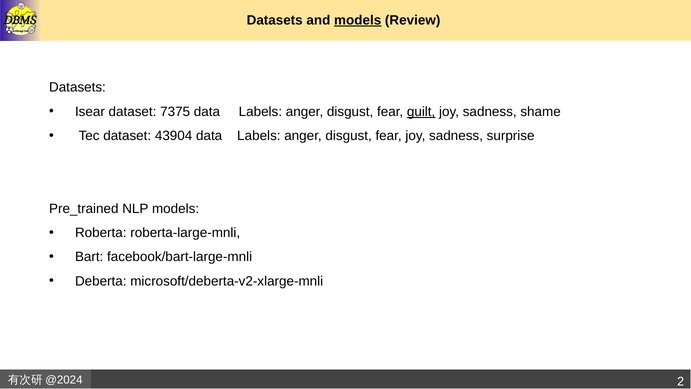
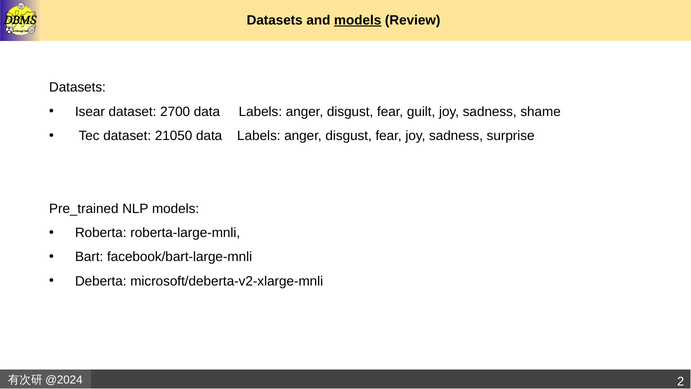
7375: 7375 -> 2700 (175, 112)
guilt underline: present -> none (421, 112)
43904: 43904 -> 21050 (174, 136)
